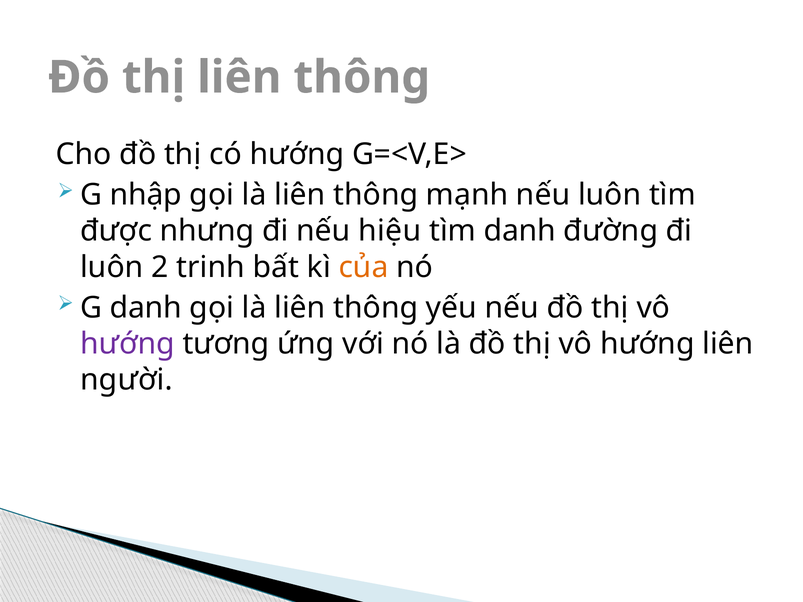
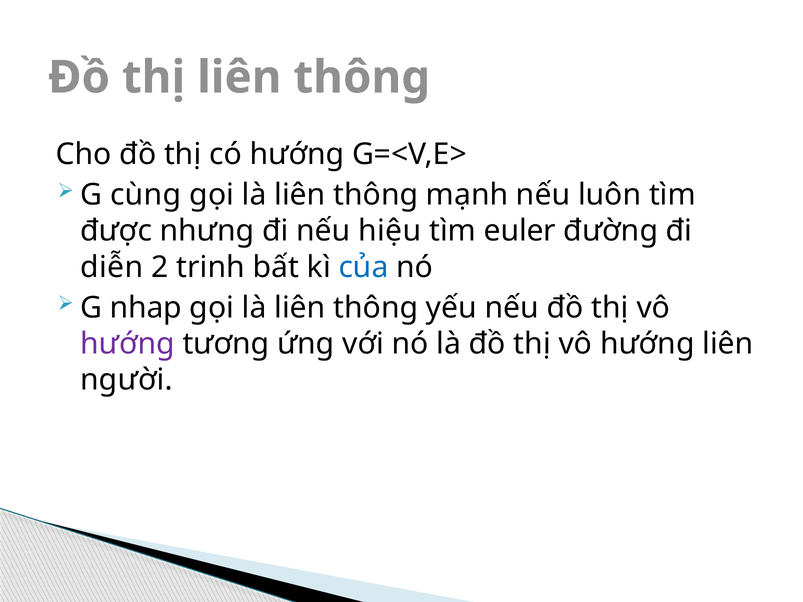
nhập: nhập -> cùng (146, 195)
tìm danh: danh -> euler (520, 231)
luôn: luôn -> diễn (112, 267)
của colour: orange -> blue (364, 267)
G danh: danh -> nhap (146, 308)
